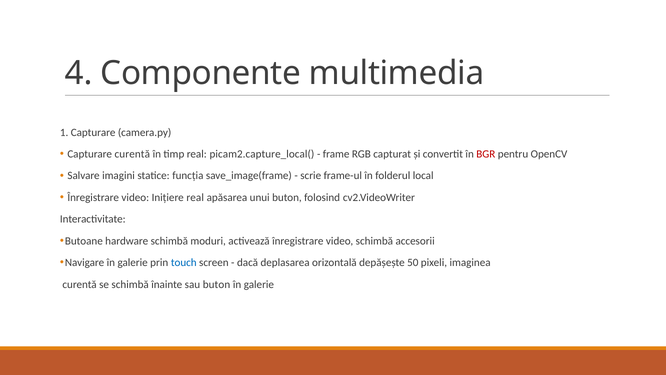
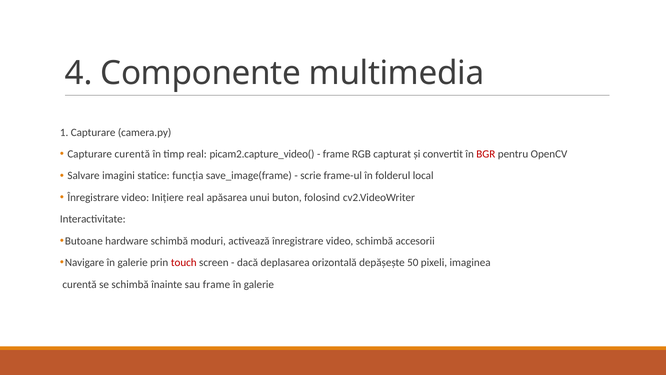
picam2.capture_local(: picam2.capture_local( -> picam2.capture_video( (262, 154)
touch colour: blue -> red (184, 262)
sau buton: buton -> frame (216, 284)
